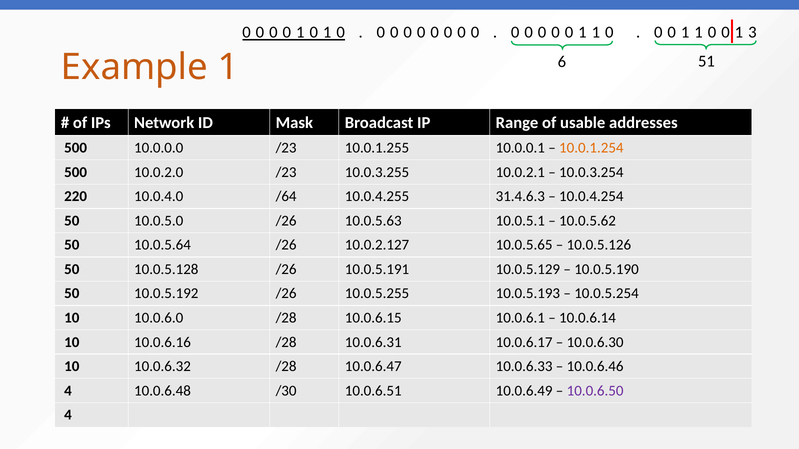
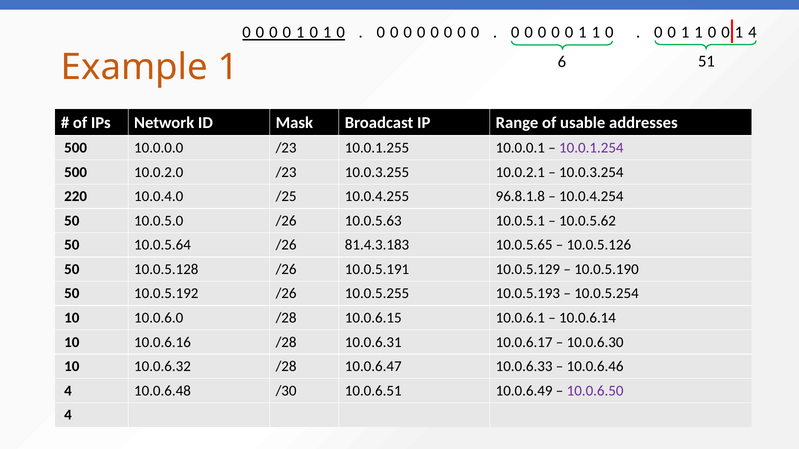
1 3: 3 -> 4 (752, 32)
10.0.1.254 colour: orange -> purple (591, 148)
/64: /64 -> /25 (286, 197)
31.4.6.3: 31.4.6.3 -> 96.8.1.8 (520, 197)
10.0.2.127: 10.0.2.127 -> 81.4.3.183 (377, 245)
